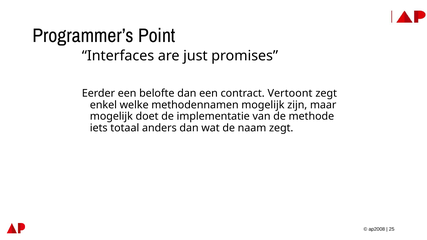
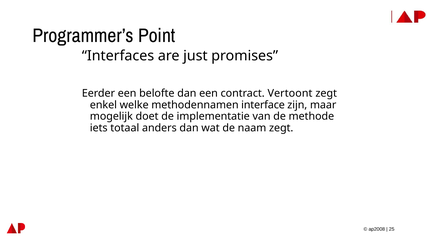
methodennamen mogelijk: mogelijk -> interface (263, 105)
